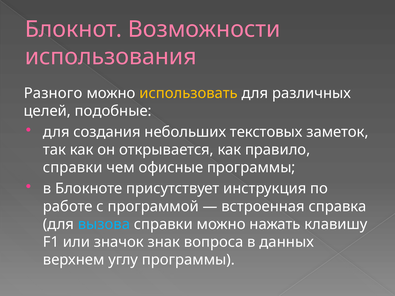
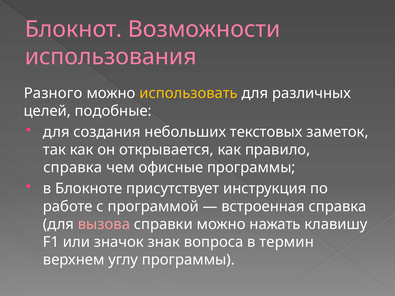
справки: справки -> справка (73, 168)
вызова colour: light blue -> pink (104, 224)
данных: данных -> термин (287, 242)
